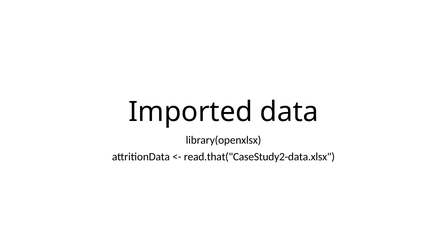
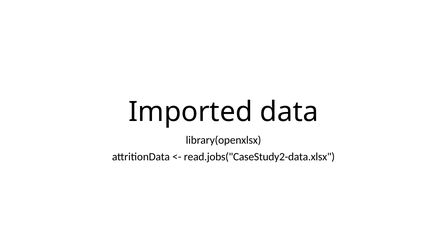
read.that("CaseStudy2-data.xlsx: read.that("CaseStudy2-data.xlsx -> read.jobs("CaseStudy2-data.xlsx (259, 156)
